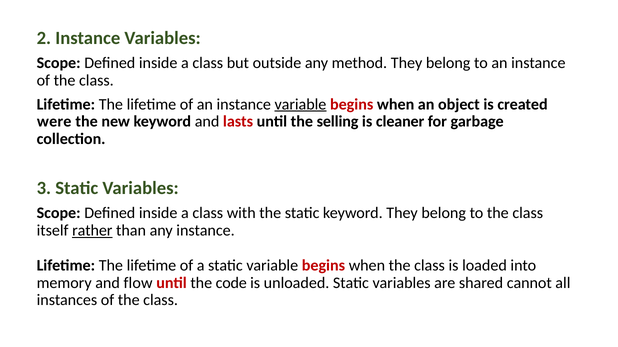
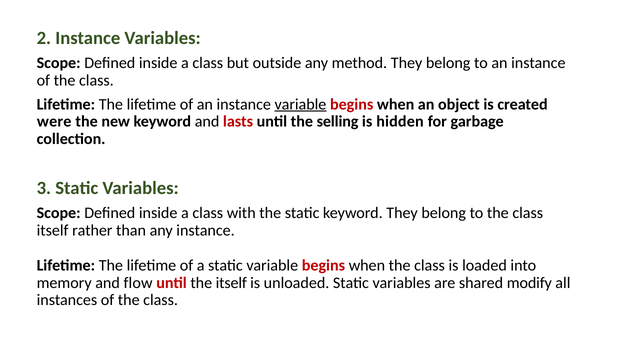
cleaner: cleaner -> hidden (400, 122)
rather underline: present -> none (92, 231)
the code: code -> itself (231, 283)
cannot: cannot -> modify (529, 283)
